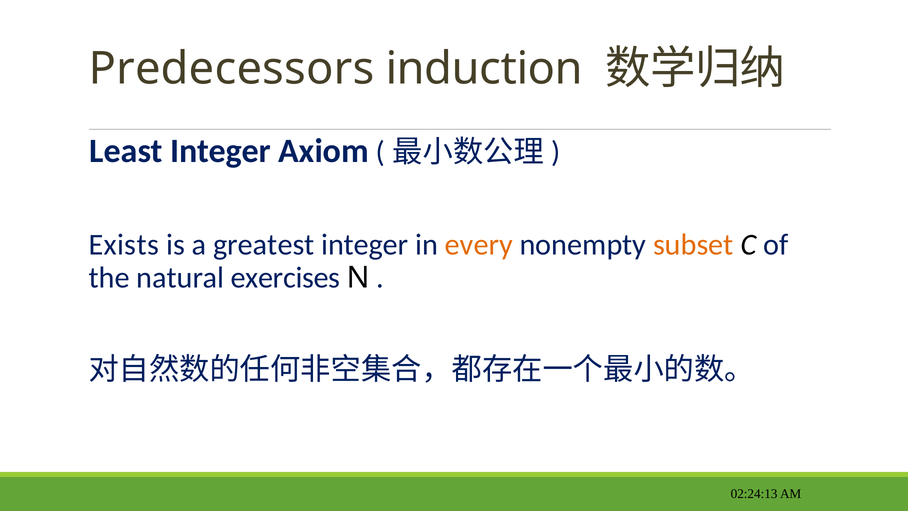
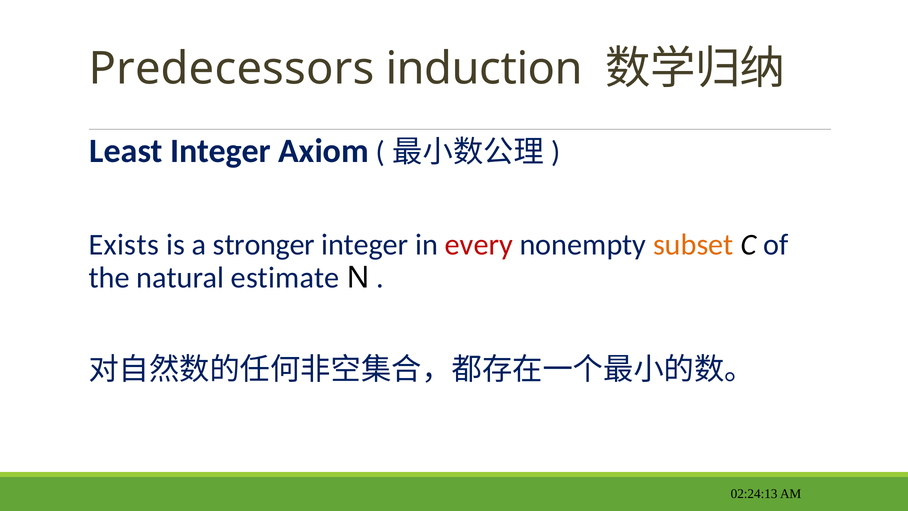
greatest: greatest -> stronger (264, 245)
every colour: orange -> red (479, 245)
exercises: exercises -> estimate (285, 278)
